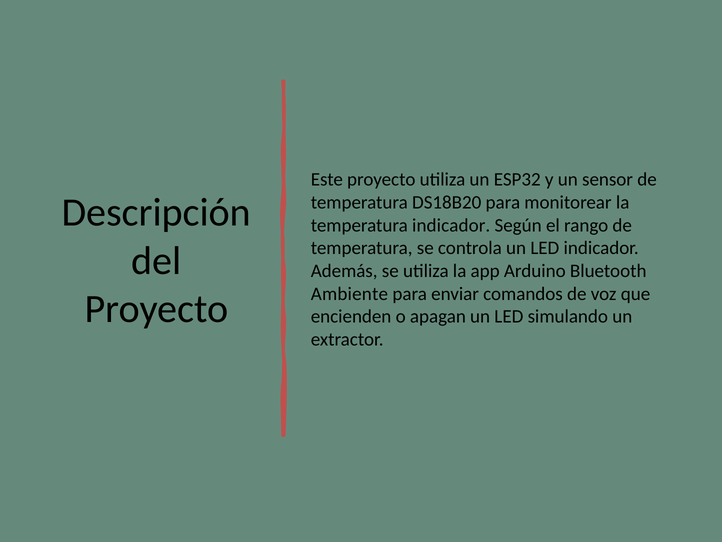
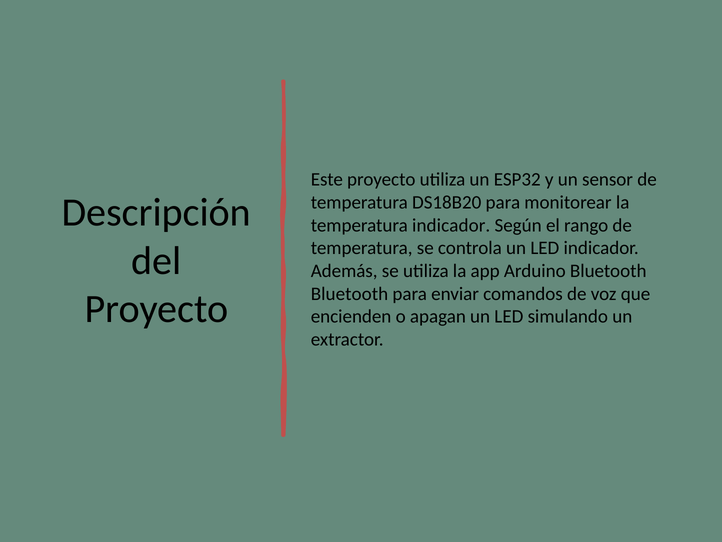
Ambiente: Ambiente -> Bluetooth (349, 294)
